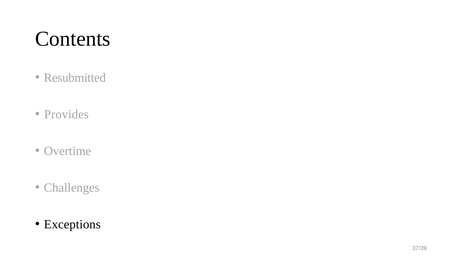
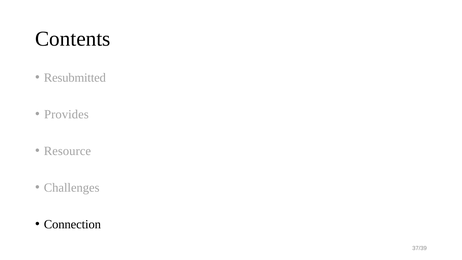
Overtime: Overtime -> Resource (67, 151)
Exceptions: Exceptions -> Connection (72, 224)
